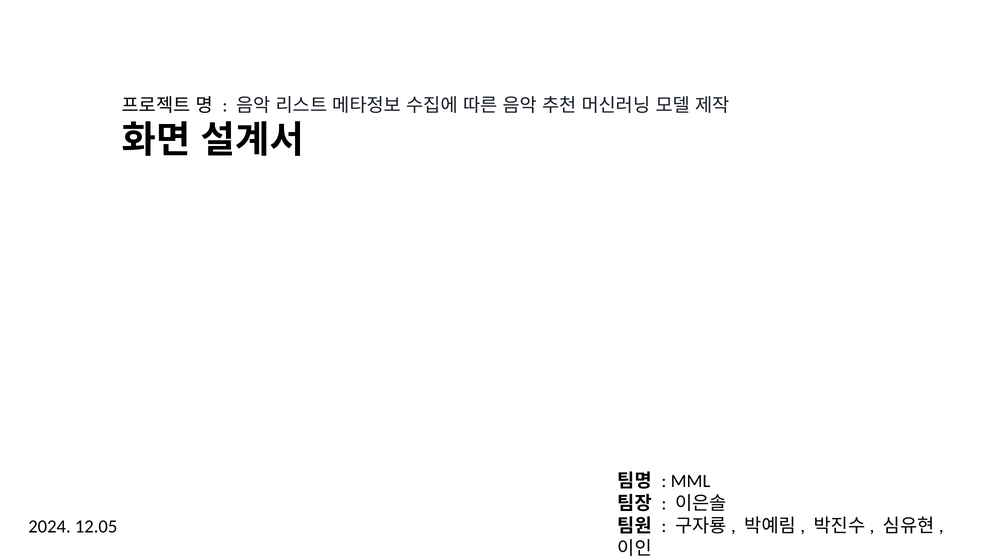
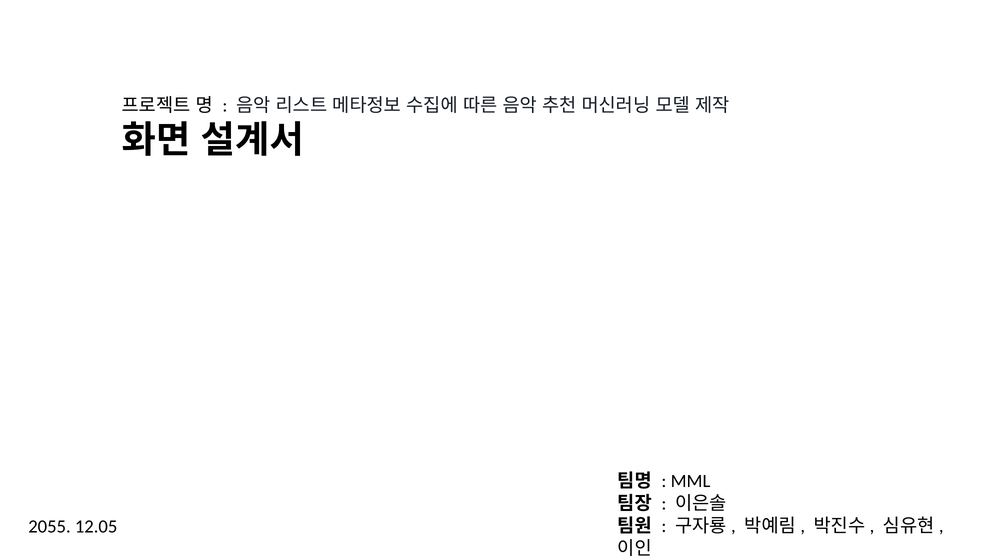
2024: 2024 -> 2055 (50, 526)
